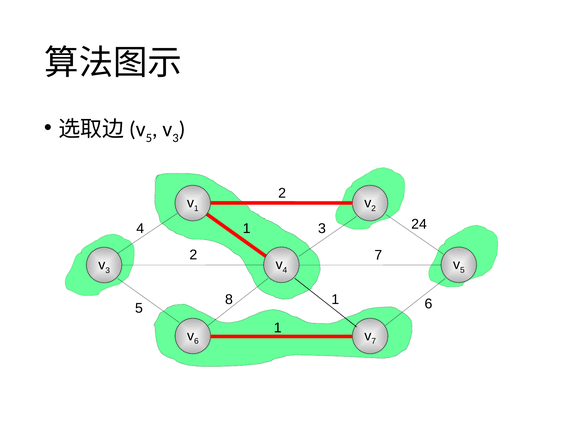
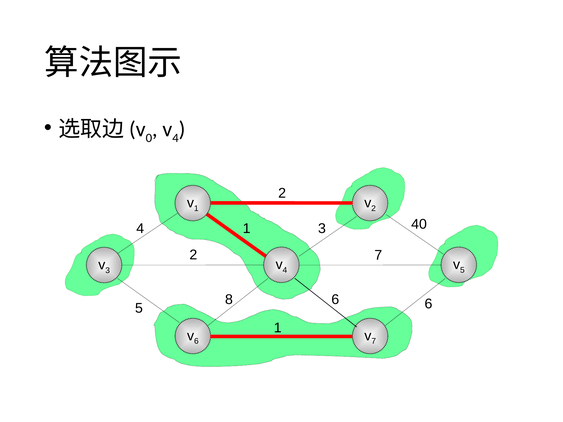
5: 5 -> 0 (149, 138)
3: 3 -> 4 (176, 138)
24: 24 -> 40 (419, 224)
8 1: 1 -> 6 (335, 300)
